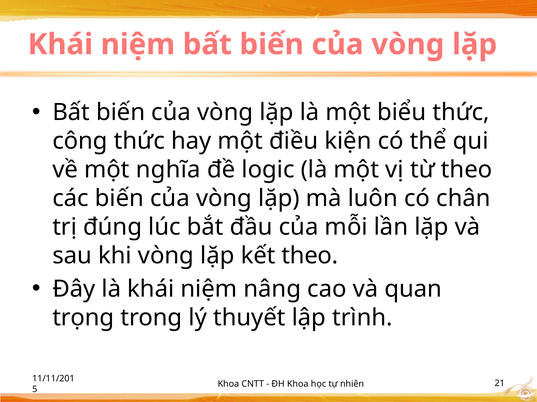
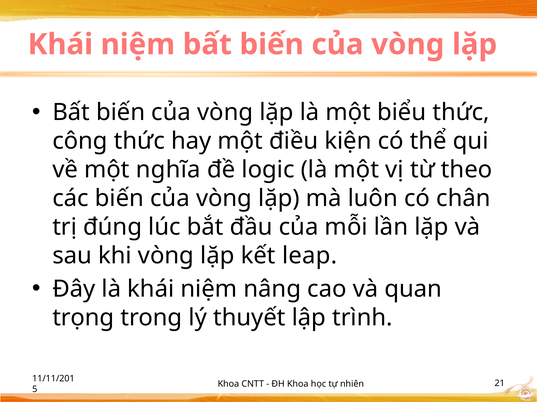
kết theo: theo -> leap (310, 256)
